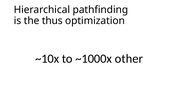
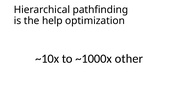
thus: thus -> help (52, 21)
